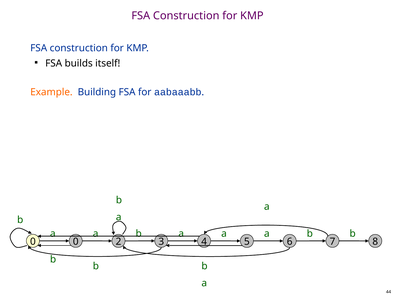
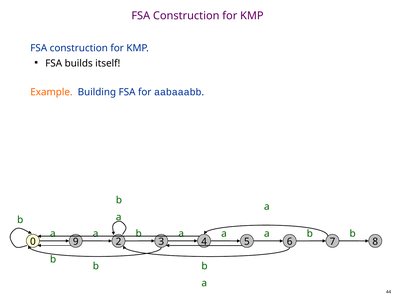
0 0: 0 -> 9 (76, 241)
